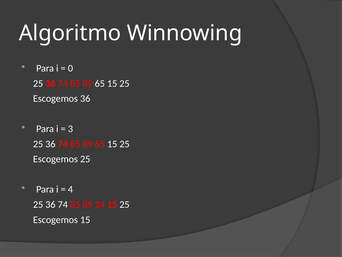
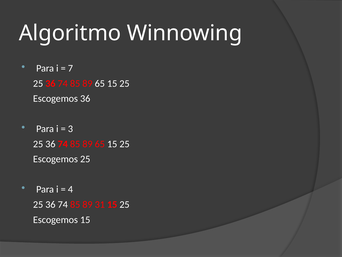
0: 0 -> 7 (70, 68)
24: 24 -> 31 (100, 204)
